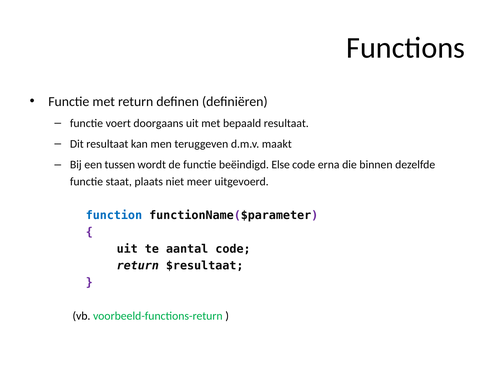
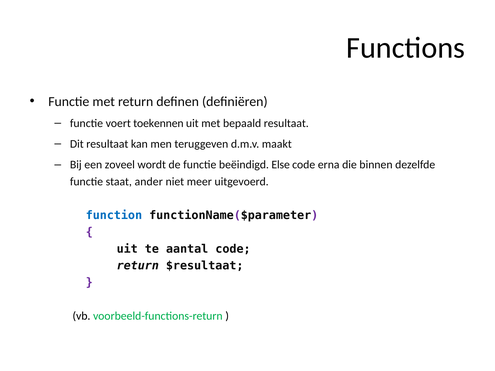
doorgaans: doorgaans -> toekennen (158, 123)
tussen: tussen -> zoveel (120, 165)
plaats: plaats -> ander (149, 182)
